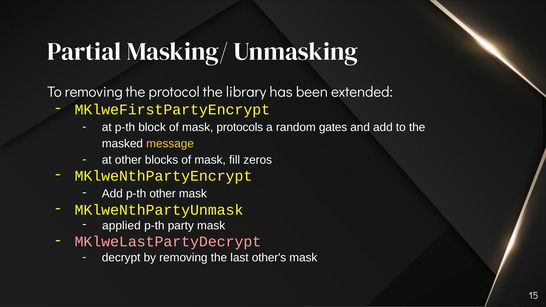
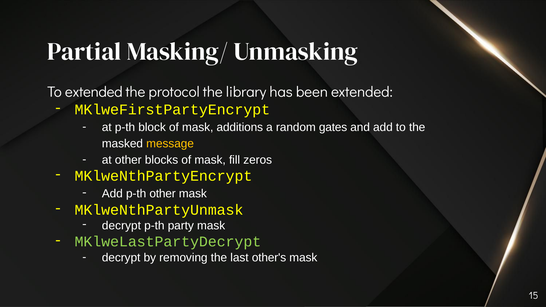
To removing: removing -> extended (94, 92)
protocols: protocols -> additions (240, 127)
applied: applied -> decrypt (121, 226)
MKlweLastPartyDecrypt colour: pink -> light green (168, 242)
